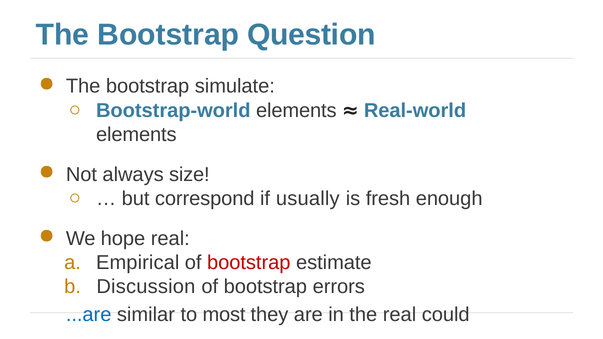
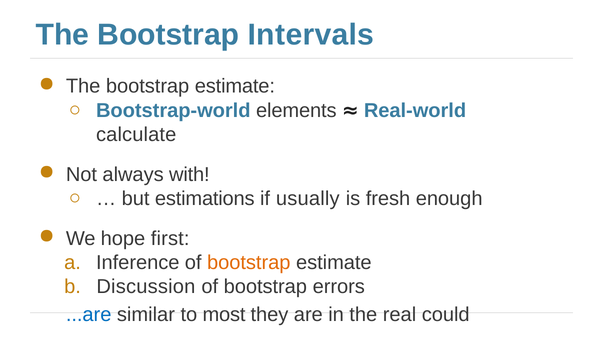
Question: Question -> Intervals (311, 35)
The bootstrap simulate: simulate -> estimate (235, 86)
elements: elements -> calculate (136, 135)
size: size -> with (189, 175)
correspond: correspond -> estimations (205, 199)
hope real: real -> first (170, 239)
Empirical: Empirical -> Inference (138, 263)
bootstrap colour: red -> orange (249, 263)
